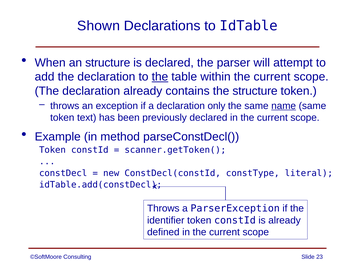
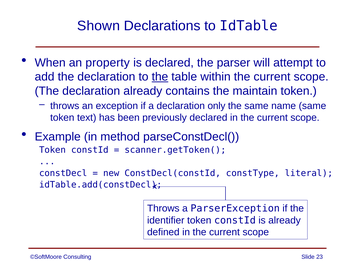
an structure: structure -> property (108, 63)
the structure: structure -> maintain (255, 91)
name underline: present -> none (284, 106)
